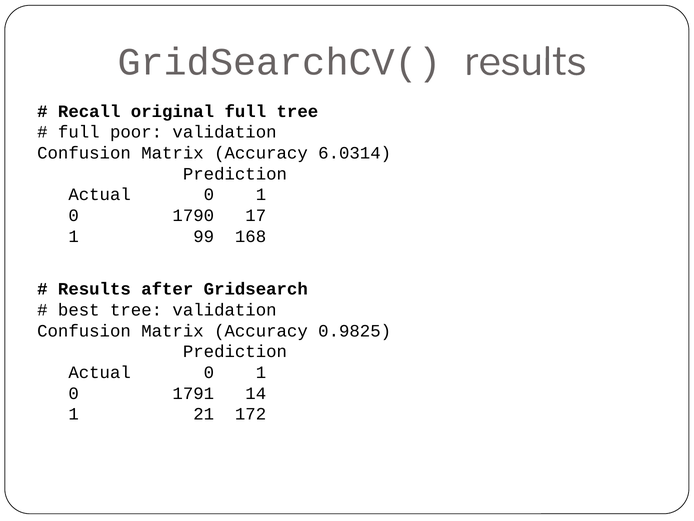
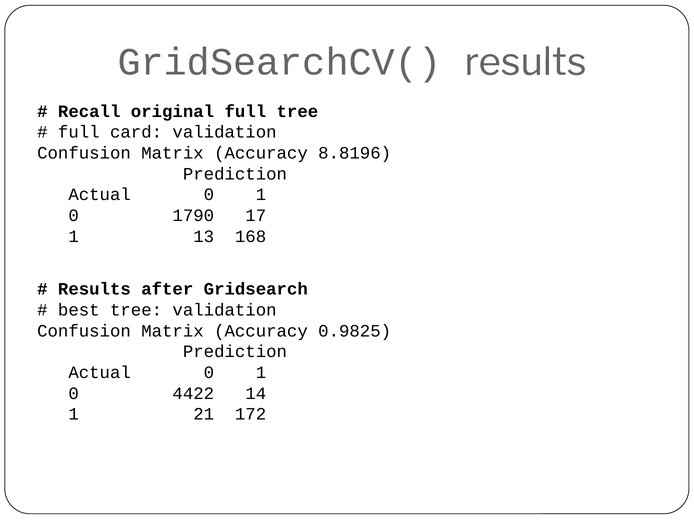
poor: poor -> card (136, 132)
6.0314: 6.0314 -> 8.8196 (355, 153)
99: 99 -> 13 (204, 236)
1791: 1791 -> 4422 (193, 393)
